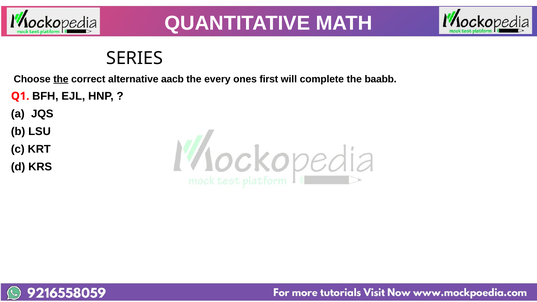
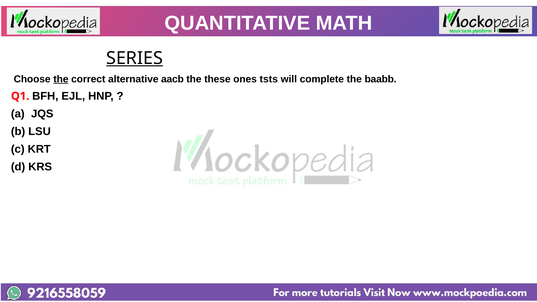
SERIES underline: none -> present (135, 58)
every: every -> these (217, 79)
first: first -> tsts (269, 79)
